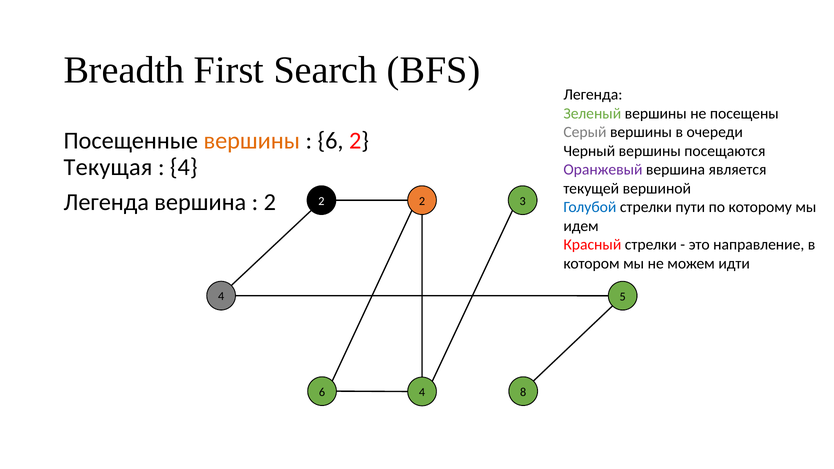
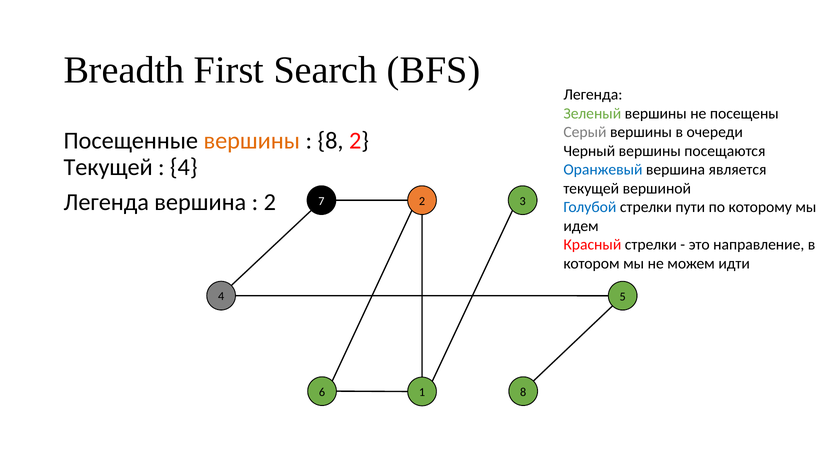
6: 6 -> 8 (331, 141)
Текущая: Текущая -> Текущей (108, 167)
Оранжевый colour: purple -> blue (603, 170)
2: 2 -> 7 (321, 201)
6 4: 4 -> 1 (422, 392)
